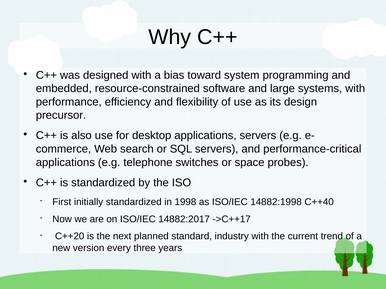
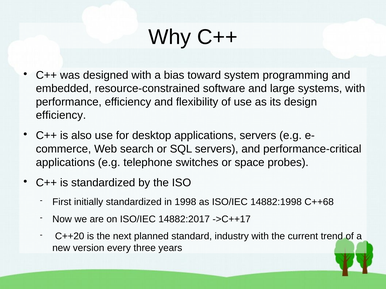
precursor: precursor -> efficiency (61, 115)
C++40: C++40 -> C++68 (319, 202)
